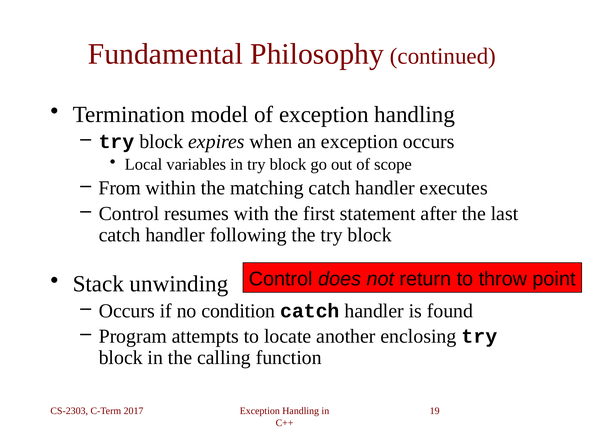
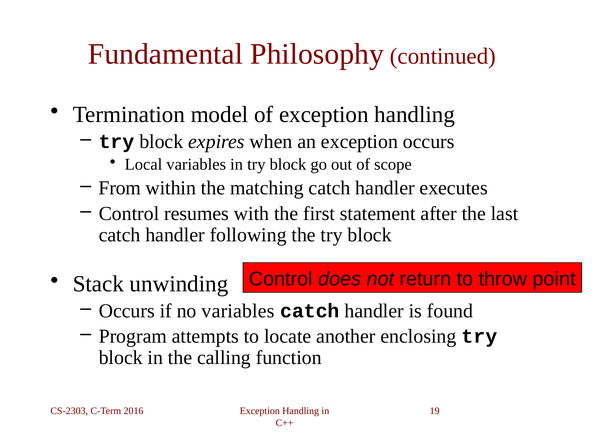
no condition: condition -> variables (238, 311)
2017: 2017 -> 2016 (134, 411)
